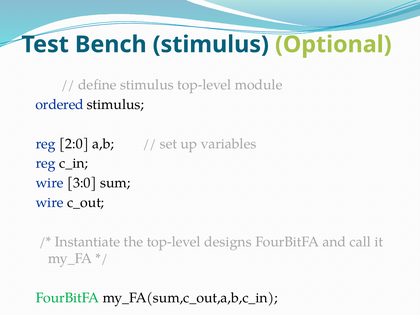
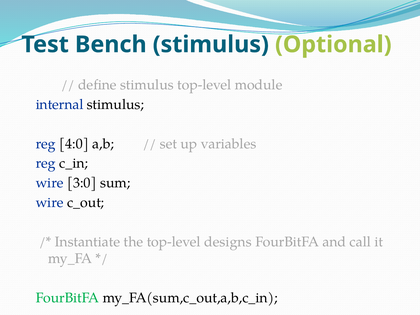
ordered: ordered -> internal (60, 105)
2:0: 2:0 -> 4:0 (74, 144)
